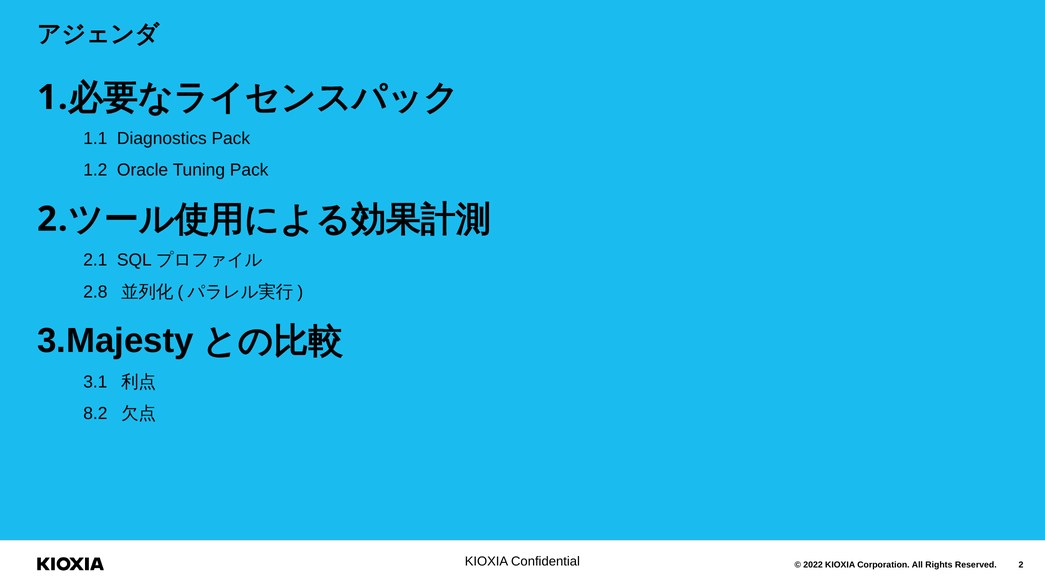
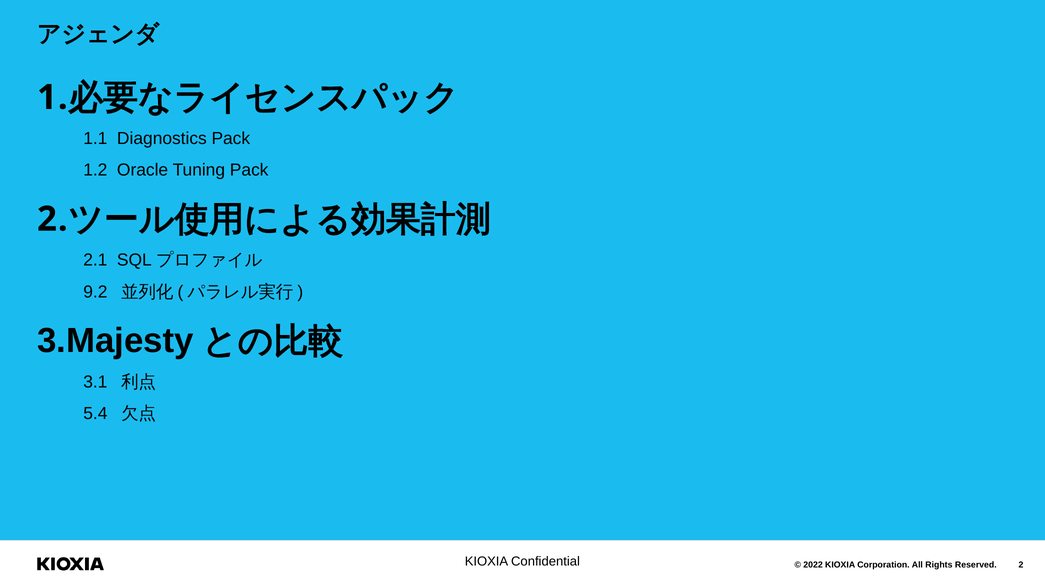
2.8: 2.8 -> 9.2 (95, 292)
8.2: 8.2 -> 5.4 (95, 414)
